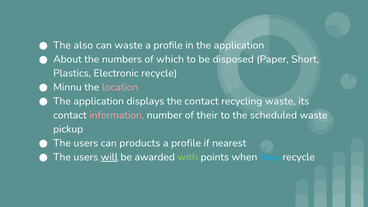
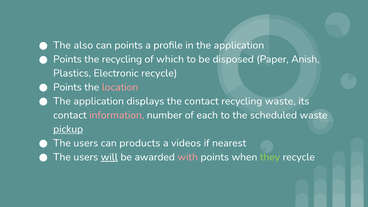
can waste: waste -> points (129, 45)
About: About -> Points (67, 59)
the numbers: numbers -> recycling (122, 59)
Short: Short -> Anish (305, 59)
Minnu: Minnu -> Points (67, 87)
their: their -> each (207, 115)
pickup underline: none -> present (68, 129)
profile: profile -> videos (186, 143)
with colour: light green -> pink (188, 157)
they colour: light blue -> light green (270, 157)
